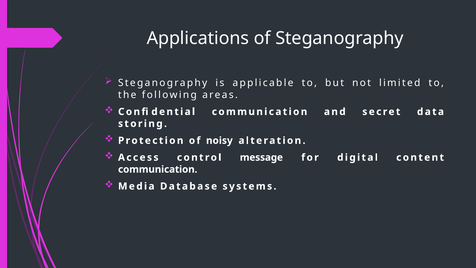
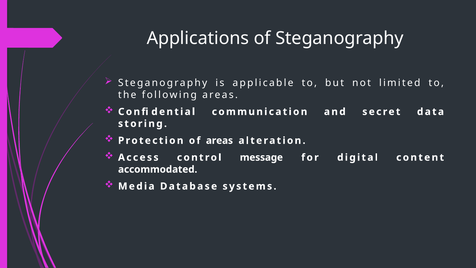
of noisy: noisy -> areas (219, 140)
communication: communication -> accommodated (158, 169)
